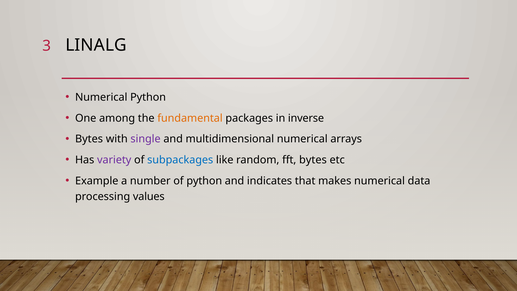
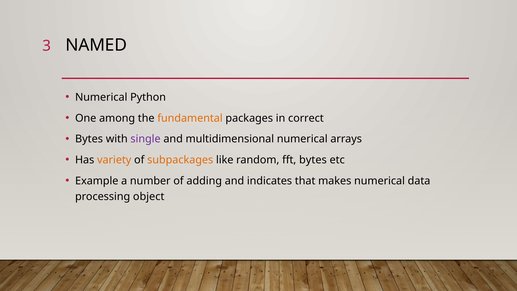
LINALG: LINALG -> NAMED (96, 45)
inverse: inverse -> correct (306, 118)
variety colour: purple -> orange (114, 160)
subpackages colour: blue -> orange (180, 160)
of python: python -> adding (204, 181)
values: values -> object (149, 196)
